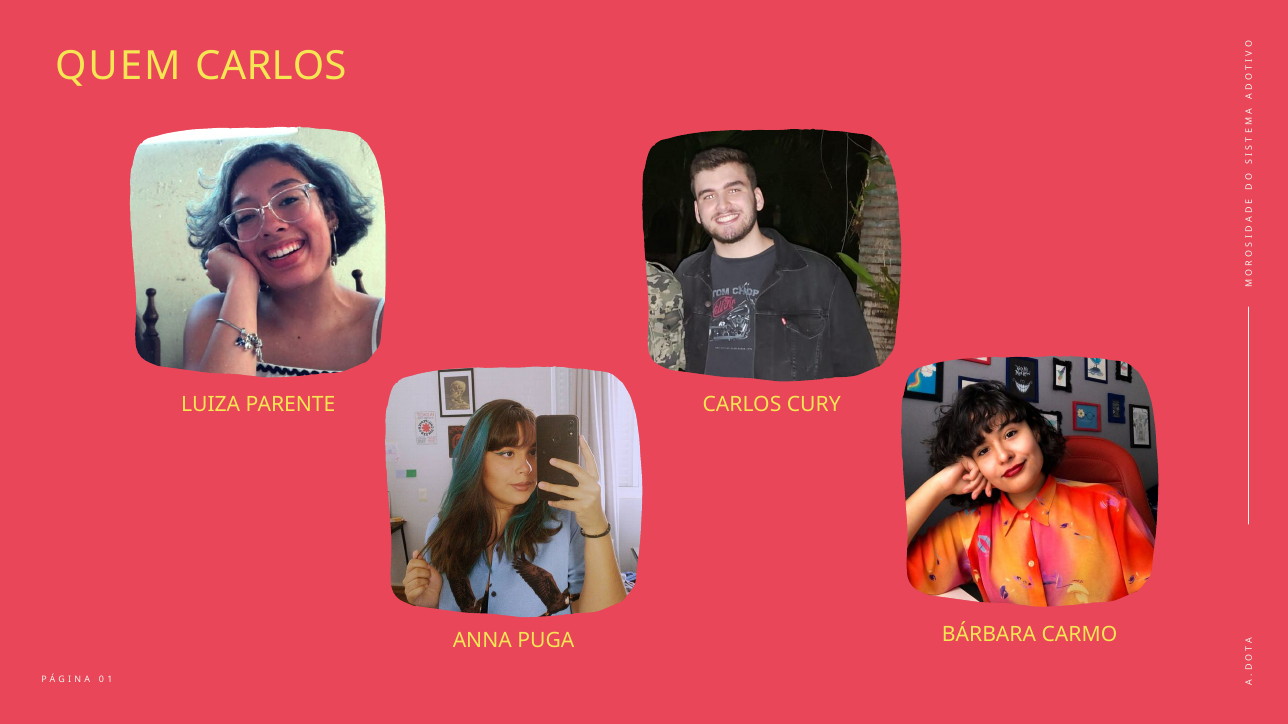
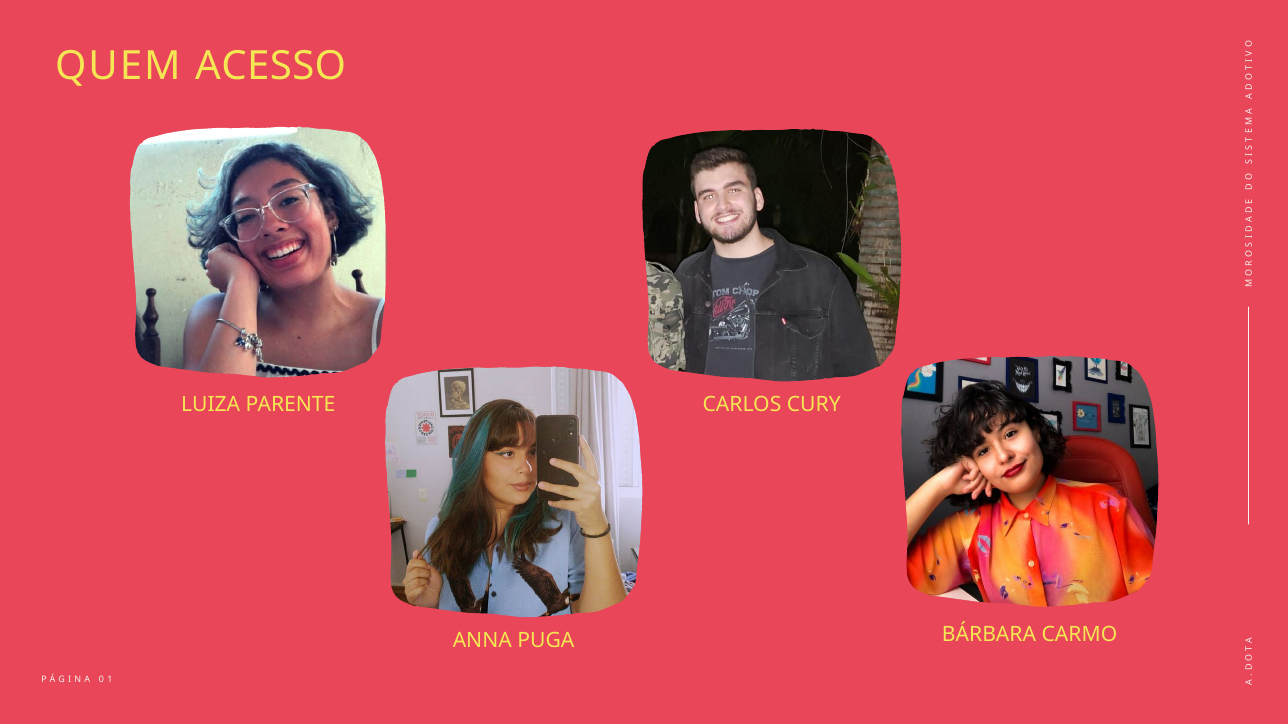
QUEM CARLOS: CARLOS -> ACESSO (271, 67)
